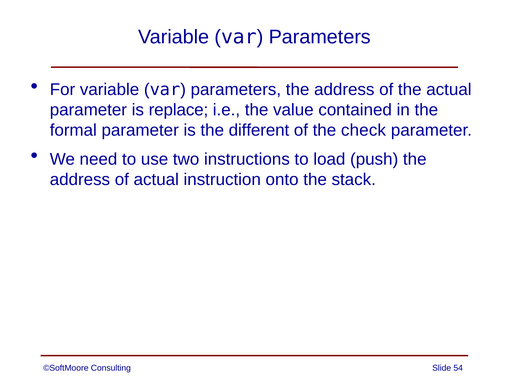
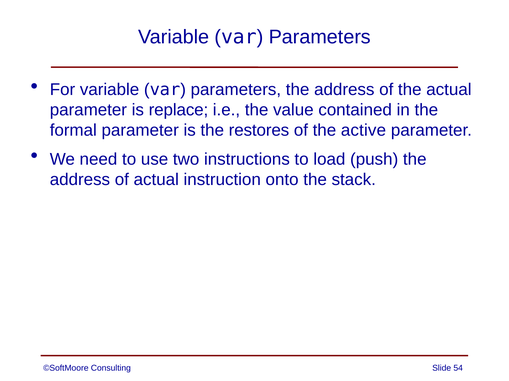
different: different -> restores (259, 131)
check: check -> active (363, 131)
